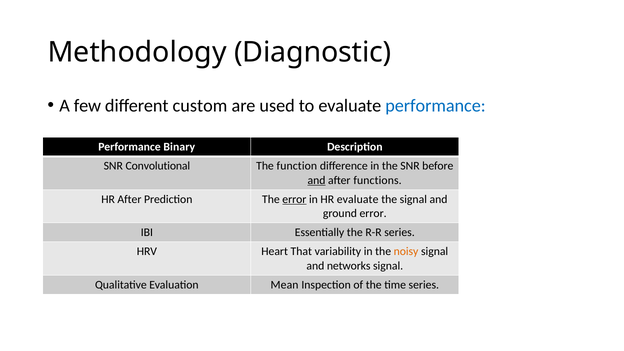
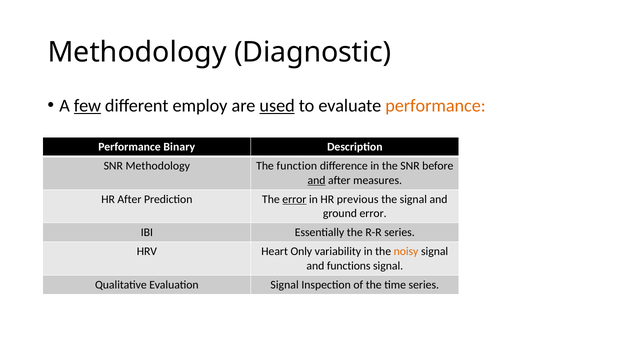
few underline: none -> present (87, 106)
custom: custom -> employ (200, 106)
used underline: none -> present (277, 106)
performance colour: blue -> orange (435, 106)
SNR Convolutional: Convolutional -> Methodology (158, 166)
functions: functions -> measures (378, 180)
HR evaluate: evaluate -> previous (358, 199)
That: That -> Only (301, 252)
networks: networks -> functions (349, 266)
Evaluation Mean: Mean -> Signal (285, 285)
